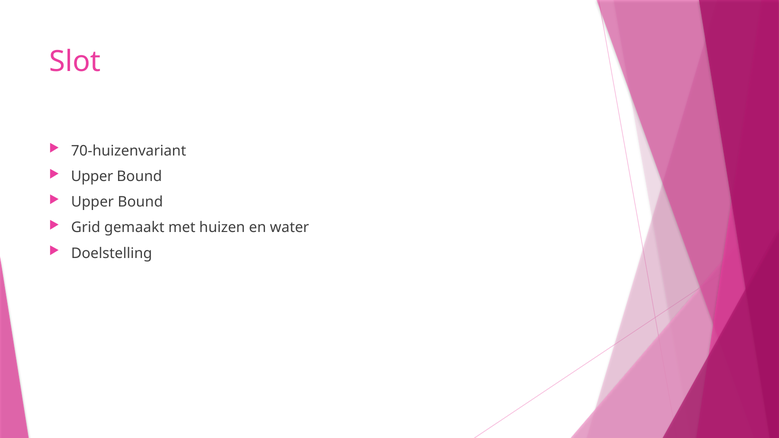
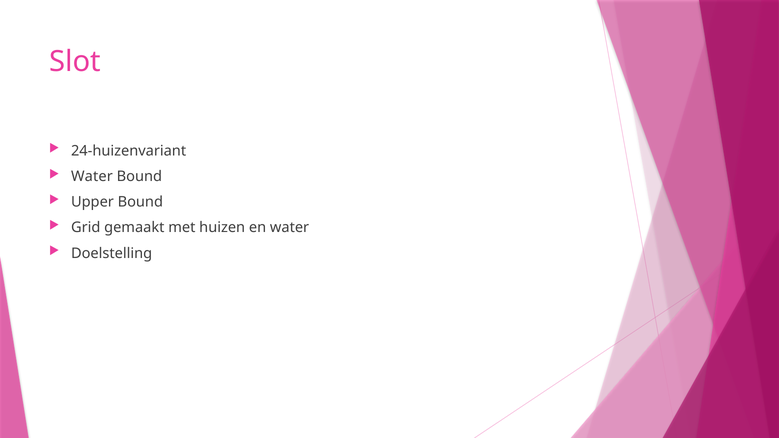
70-huizenvariant: 70-huizenvariant -> 24-huizenvariant (129, 151)
Upper: Upper -> Water (92, 176)
